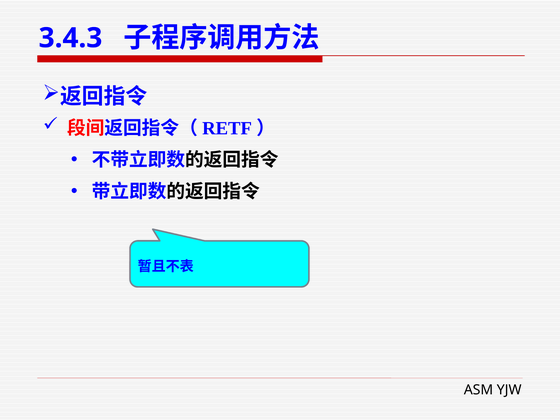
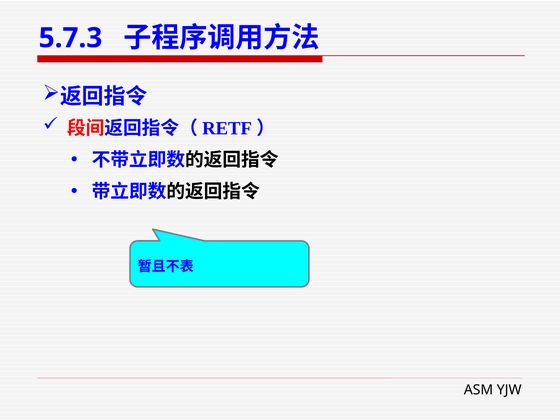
3.4.3: 3.4.3 -> 5.7.3 (70, 38)
